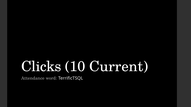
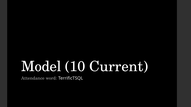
Clicks: Clicks -> Model (41, 67)
